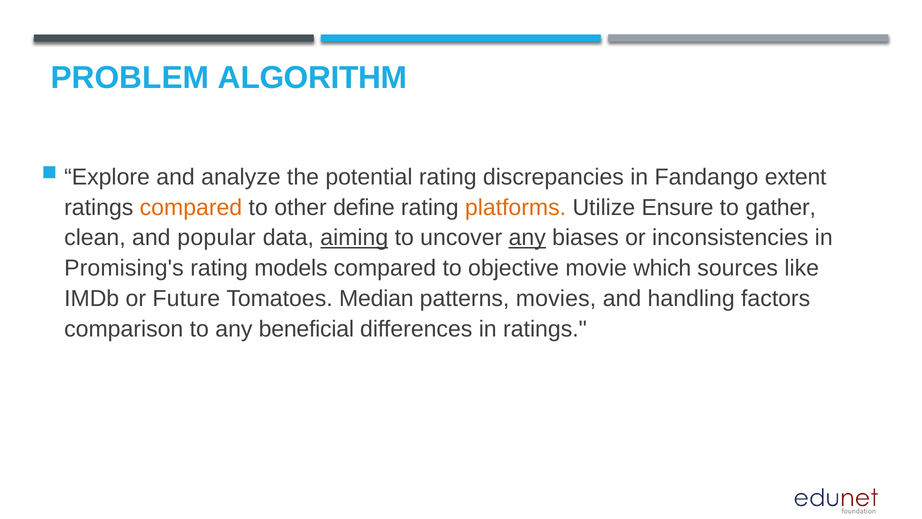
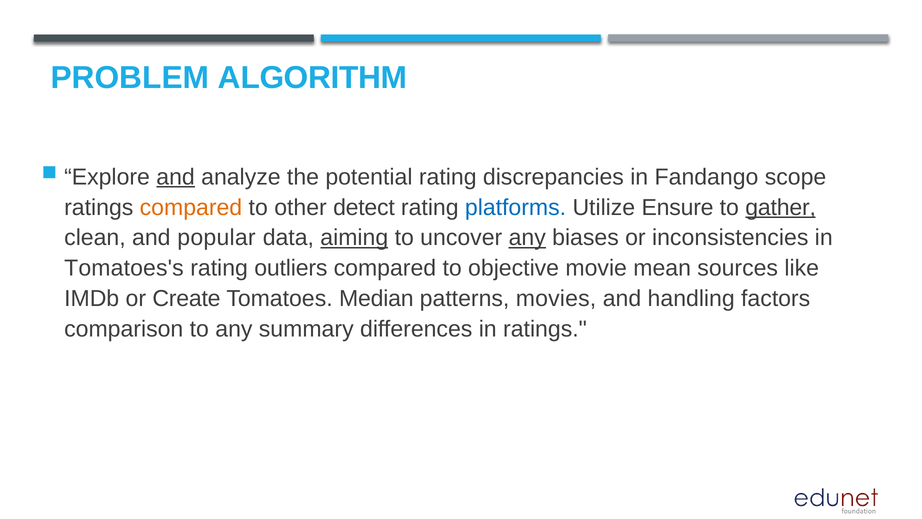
and underline: none -> present (176, 177)
extent: extent -> scope (796, 177)
define: define -> detect (364, 207)
platforms colour: orange -> blue (516, 207)
gather underline: none -> present (781, 207)
Promising's: Promising's -> Tomatoes's (124, 268)
models: models -> outliers (291, 268)
which: which -> mean (662, 268)
Future: Future -> Create (186, 298)
beneficial: beneficial -> summary (306, 329)
